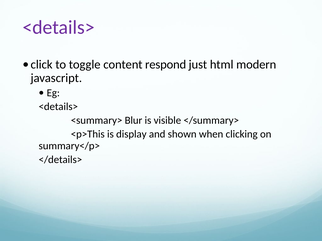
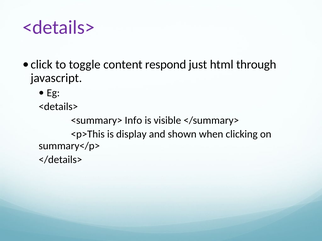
modern: modern -> through (256, 65)
Blur: Blur -> Info (133, 121)
